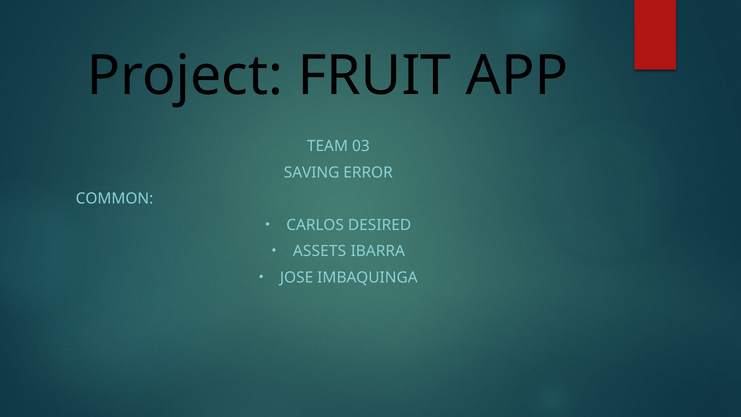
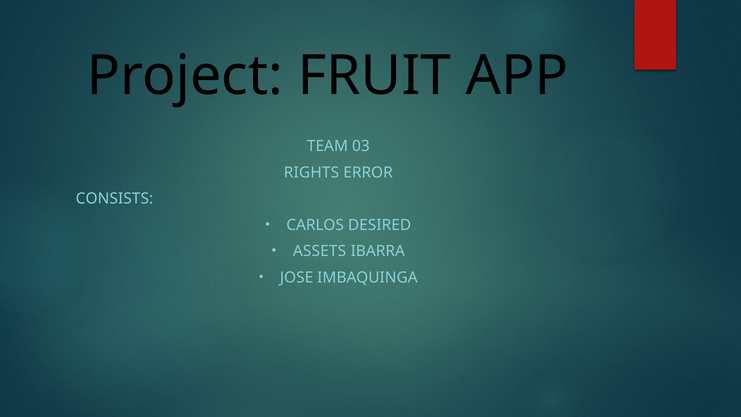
SAVING: SAVING -> RIGHTS (312, 172)
COMMON: COMMON -> CONSISTS (114, 199)
